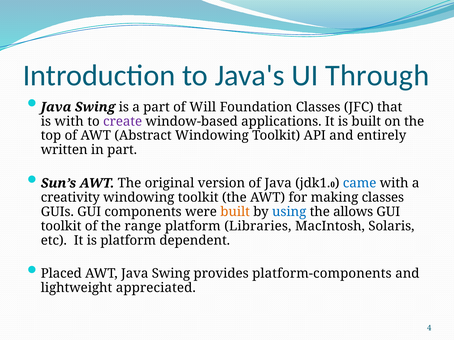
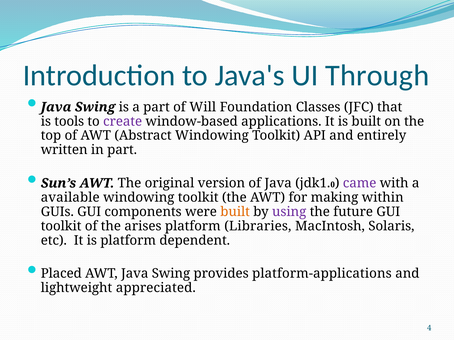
is with: with -> tools (69, 121)
came colour: blue -> purple (360, 183)
creativity: creativity -> available (70, 198)
making classes: classes -> within (383, 198)
using colour: blue -> purple (289, 212)
allows: allows -> future (353, 212)
range: range -> arises (143, 226)
platform-components: platform-components -> platform-applications (322, 274)
